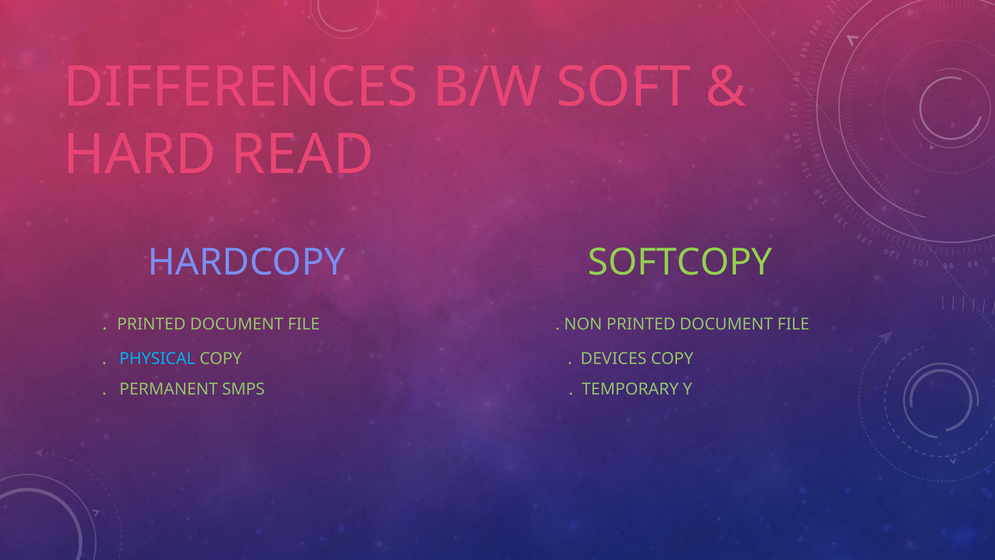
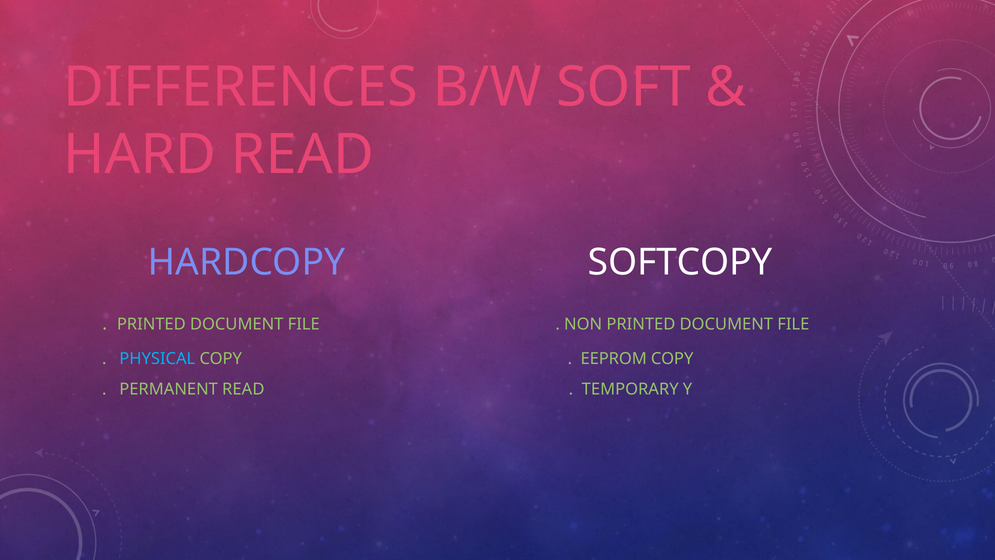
SOFTCOPY colour: light green -> white (680, 262)
DEVICES: DEVICES -> EEPROM (614, 359)
PERMANENT SMPS: SMPS -> READ (243, 389)
